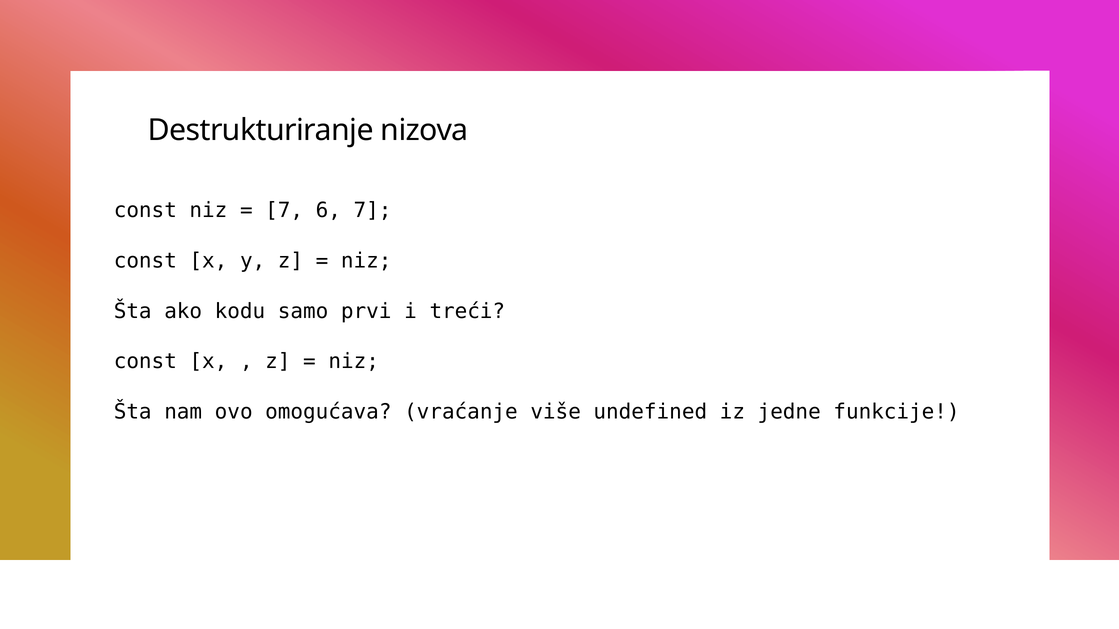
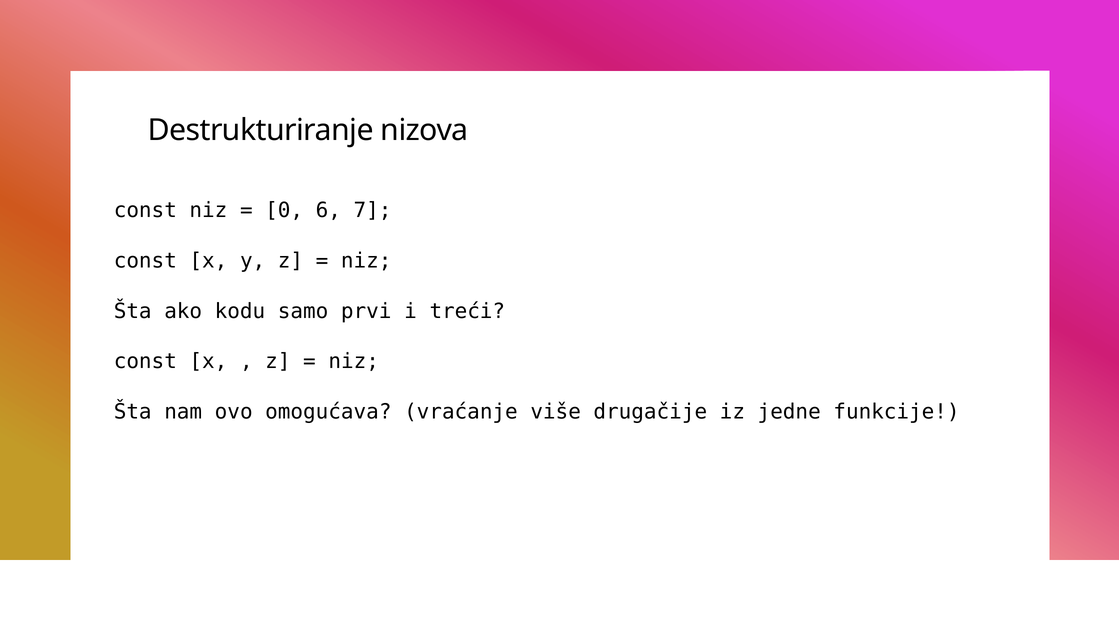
7: 7 -> 0 (284, 211)
undefined: undefined -> drugačije (650, 412)
